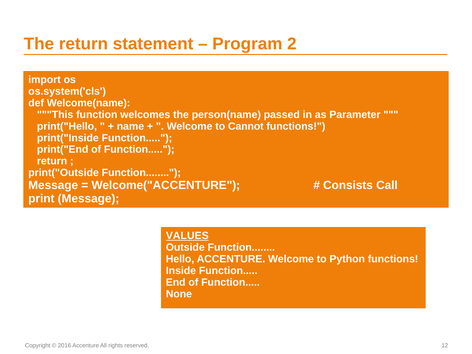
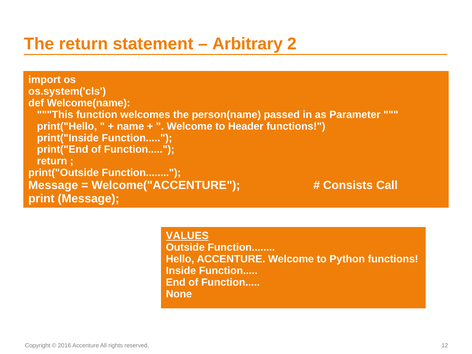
Program: Program -> Arbitrary (247, 44)
Cannot: Cannot -> Header (246, 126)
